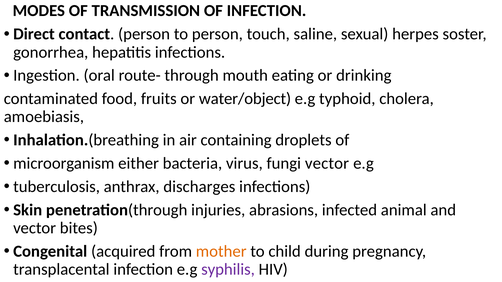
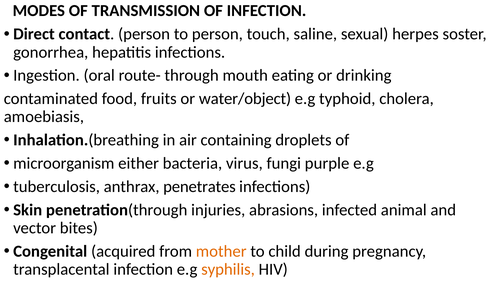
fungi vector: vector -> purple (327, 164)
discharges: discharges -> penetrates (199, 187)
syphilis colour: purple -> orange (228, 270)
